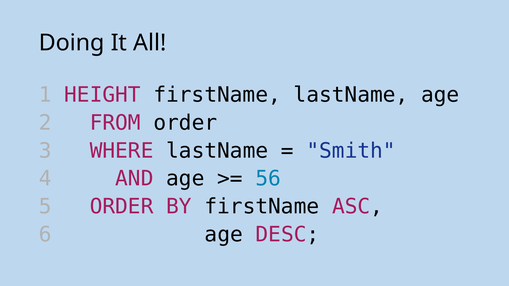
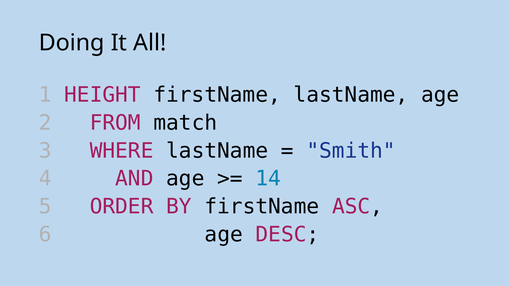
FROM order: order -> match (185, 123)
56: 56 -> 14 (268, 179)
